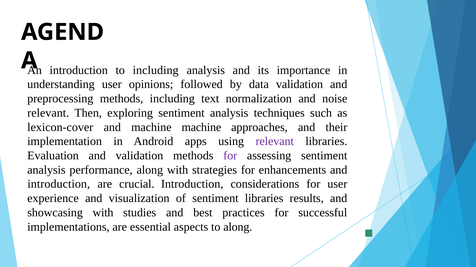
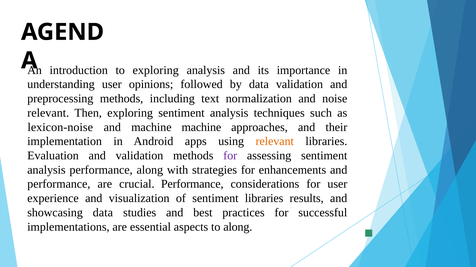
to including: including -> exploring (156, 70)
lexicon-cover: lexicon-cover -> lexicon-noise (60, 127)
relevant colour: purple -> orange (275, 142)
introduction: introduction -> performance (59, 185)
crucial Introduction: Introduction -> Performance (192, 185)
showcasing with: with -> data (103, 213)
